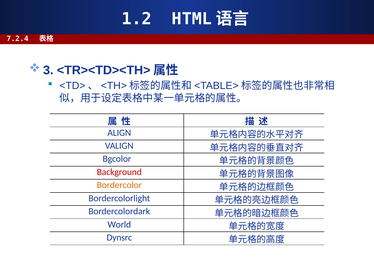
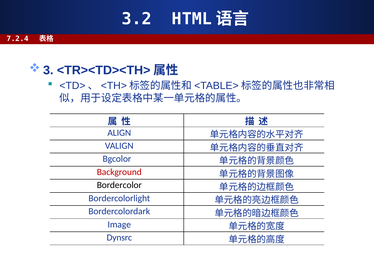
1.2: 1.2 -> 3.2 (137, 19)
Bordercolor colour: orange -> black (119, 185)
World: World -> Image (119, 225)
